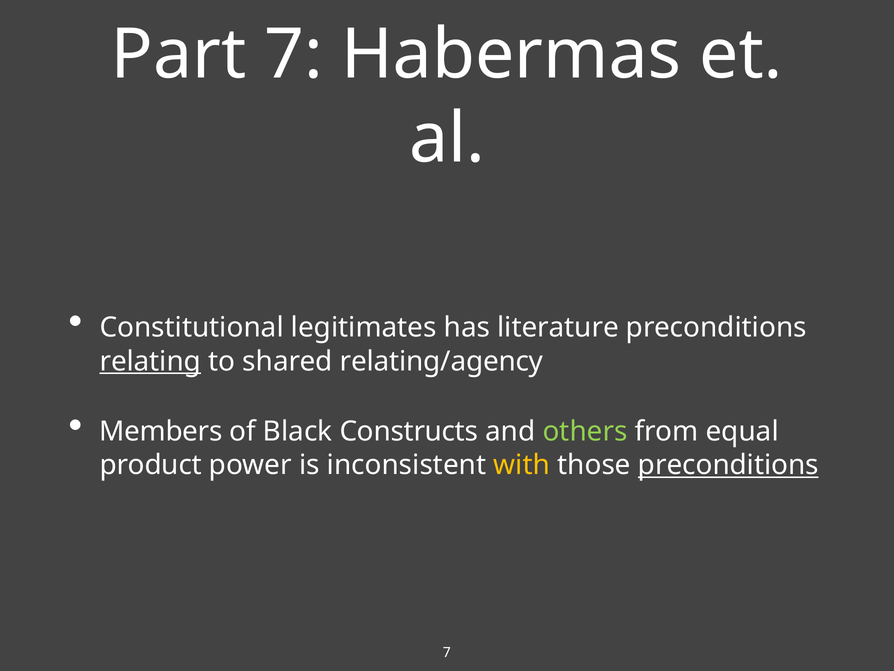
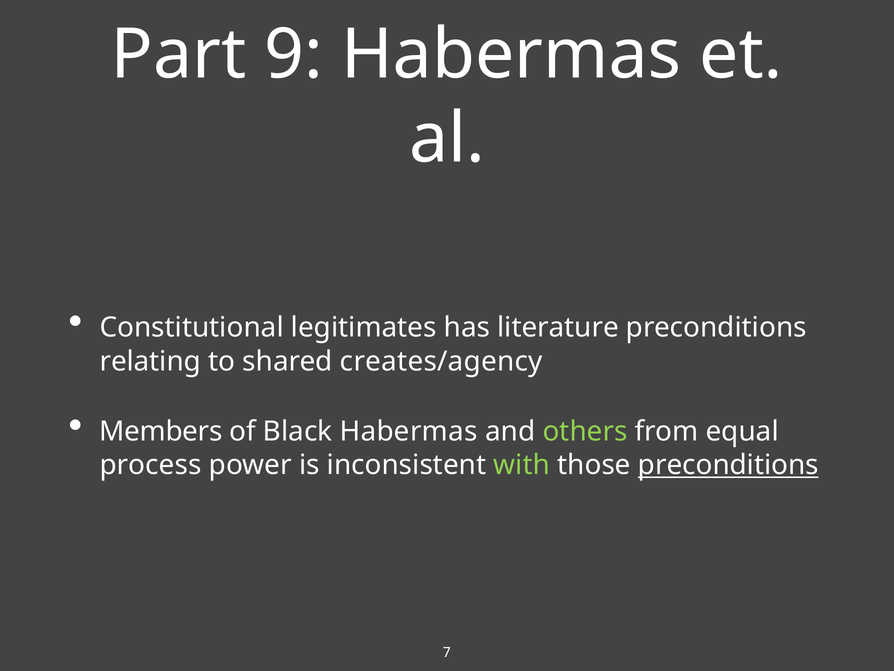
Part 7: 7 -> 9 (294, 55)
relating underline: present -> none (150, 361)
relating/agency: relating/agency -> creates/agency (441, 361)
Black Constructs: Constructs -> Habermas (409, 431)
product: product -> process (151, 465)
with colour: yellow -> light green (522, 465)
